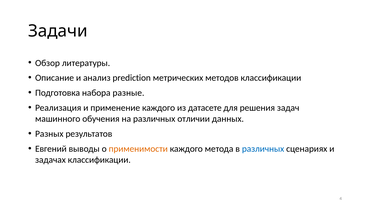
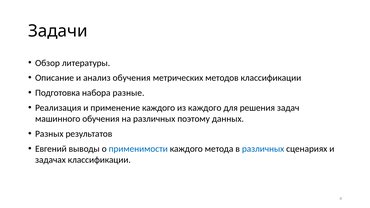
анализ prediction: prediction -> обучения (132, 78)
из датасете: датасете -> каждого (205, 108)
отличии: отличии -> поэтому (194, 119)
применимости colour: orange -> blue (138, 149)
